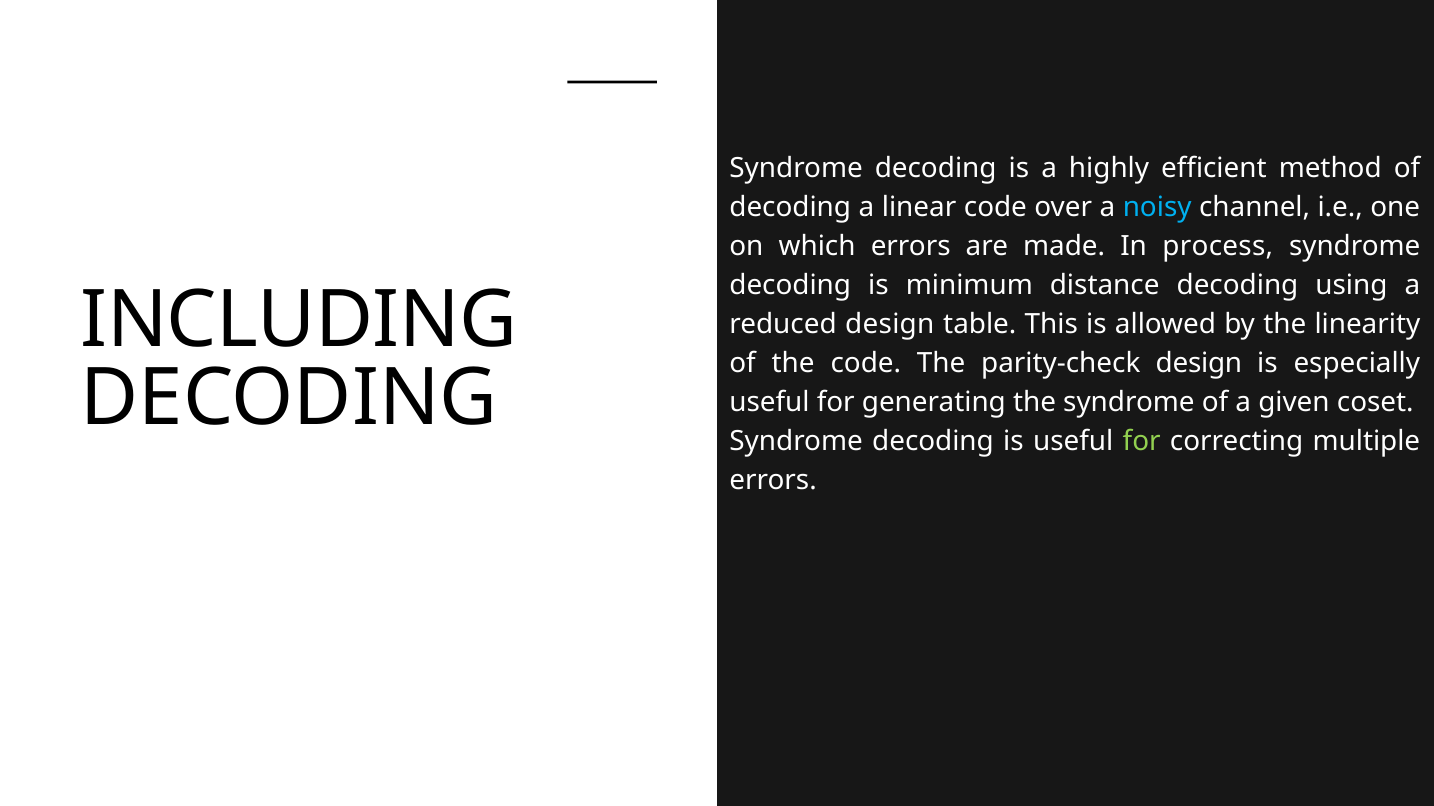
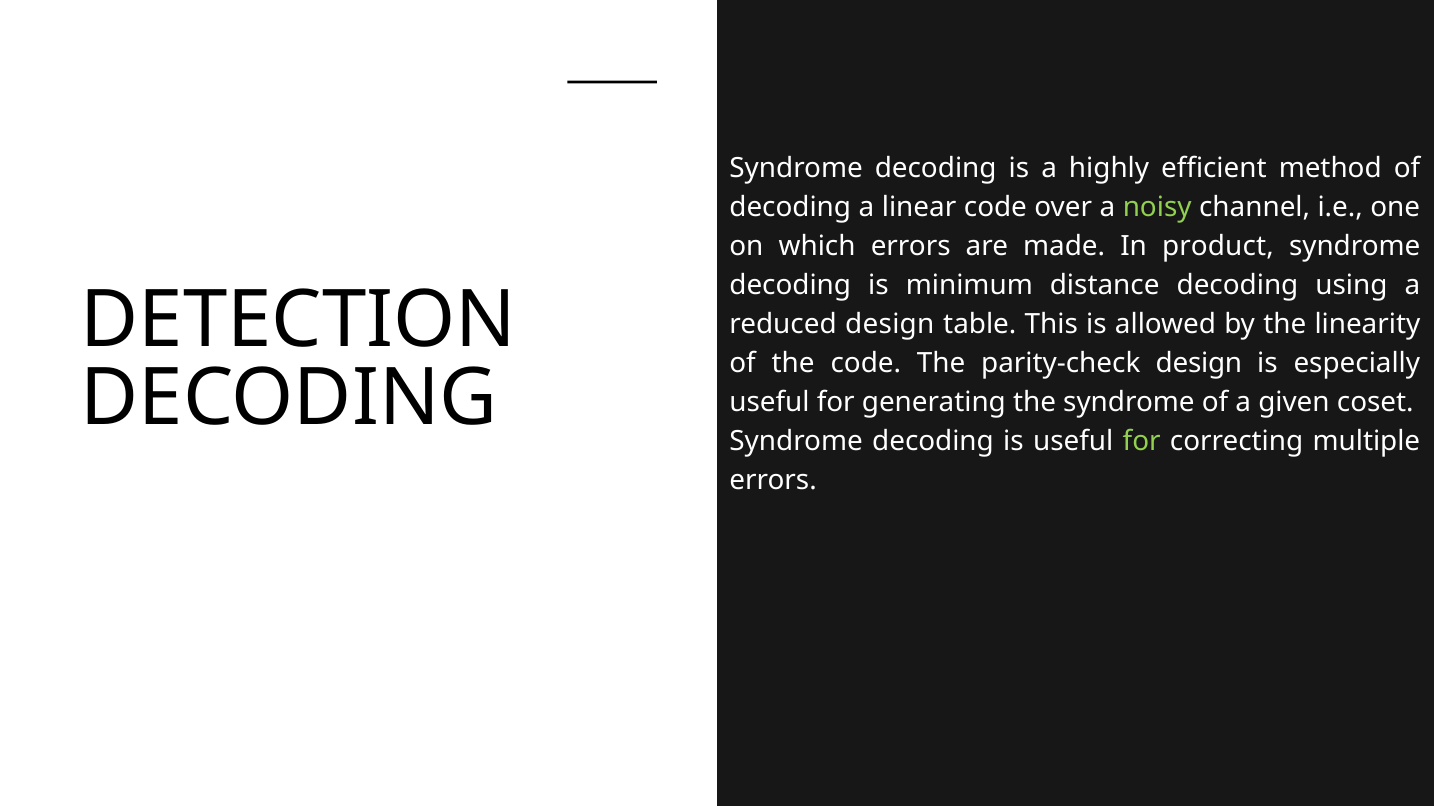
noisy colour: light blue -> light green (1157, 207)
process: process -> product (1218, 246)
INCLUDING: INCLUDING -> DETECTION (299, 321)
